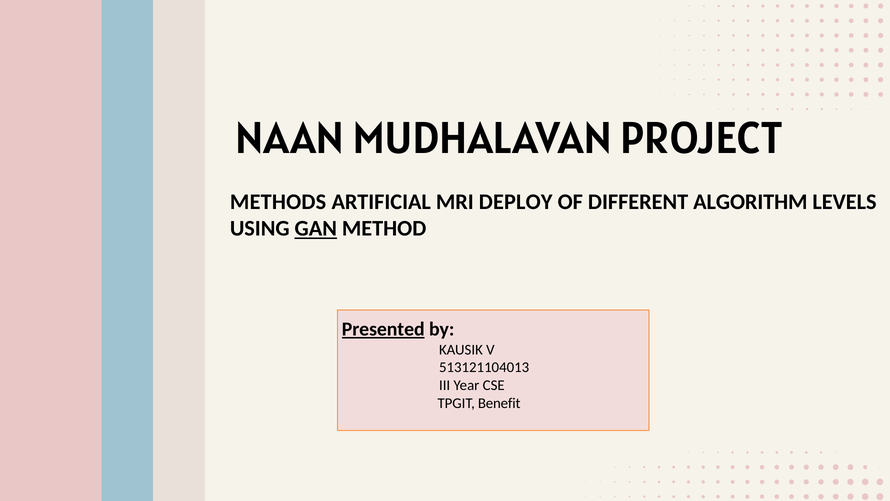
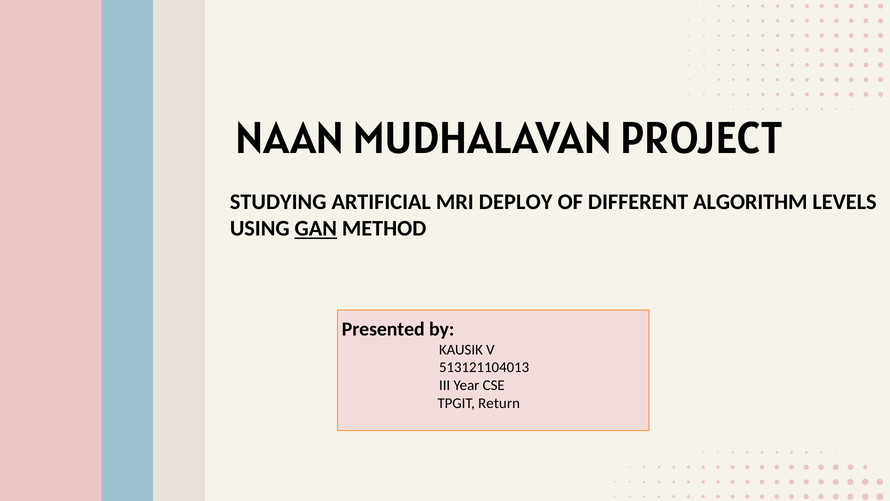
METHODS: METHODS -> STUDYING (278, 202)
Presented underline: present -> none (383, 329)
Benefit: Benefit -> Return (499, 403)
